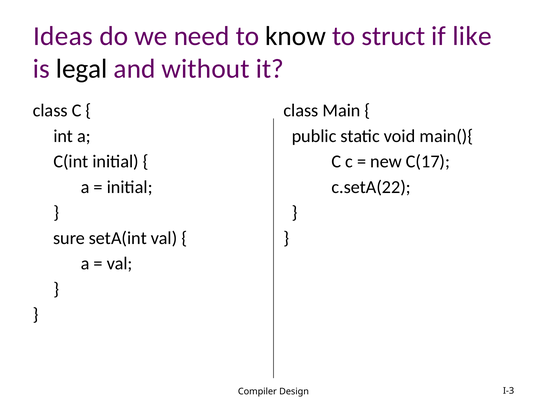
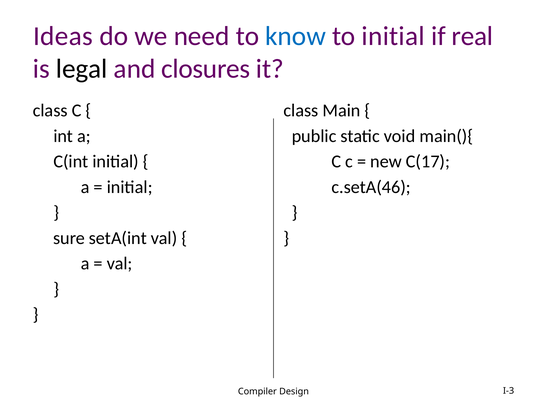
know colour: black -> blue (296, 36)
to struct: struct -> initial (393, 36)
like: like -> real (472, 36)
without: without -> closures (206, 69)
c.setA(22: c.setA(22 -> c.setA(46 (371, 187)
